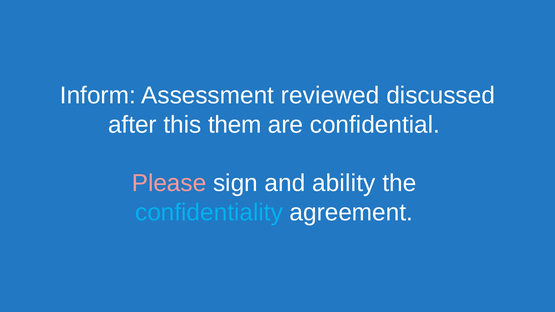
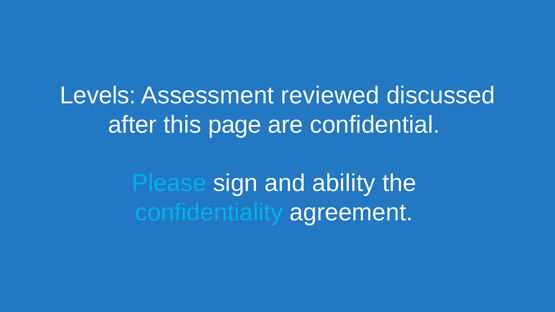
Inform: Inform -> Levels (98, 96)
them: them -> page (235, 125)
Please colour: pink -> light blue (169, 183)
